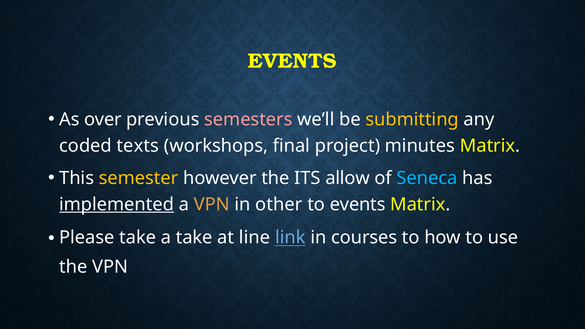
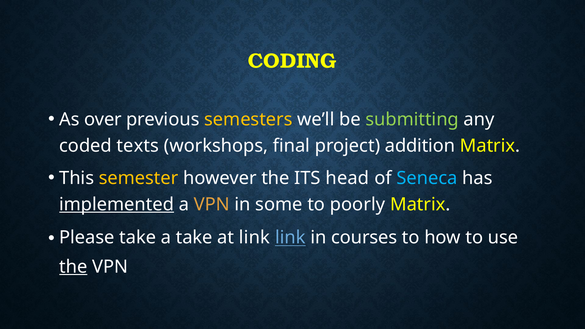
EVENTS: EVENTS -> CODING (292, 61)
semesters colour: pink -> yellow (248, 119)
submitting colour: yellow -> light green (412, 119)
minutes: minutes -> addition (420, 146)
allow: allow -> head (347, 178)
other: other -> some (279, 204)
to events: events -> poorly (358, 204)
at line: line -> link (254, 237)
the underline: none -> present (73, 267)
